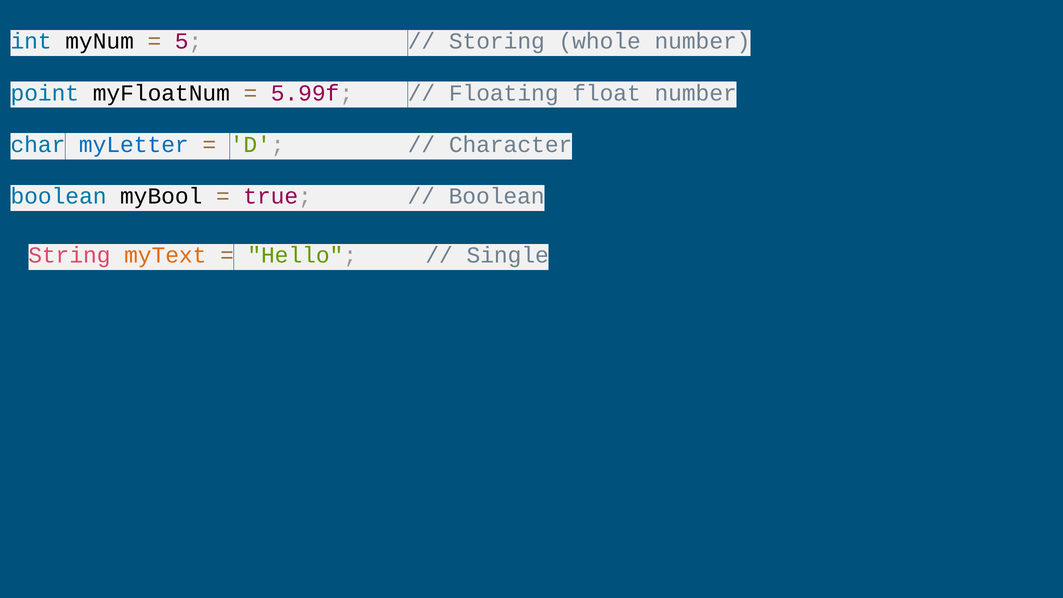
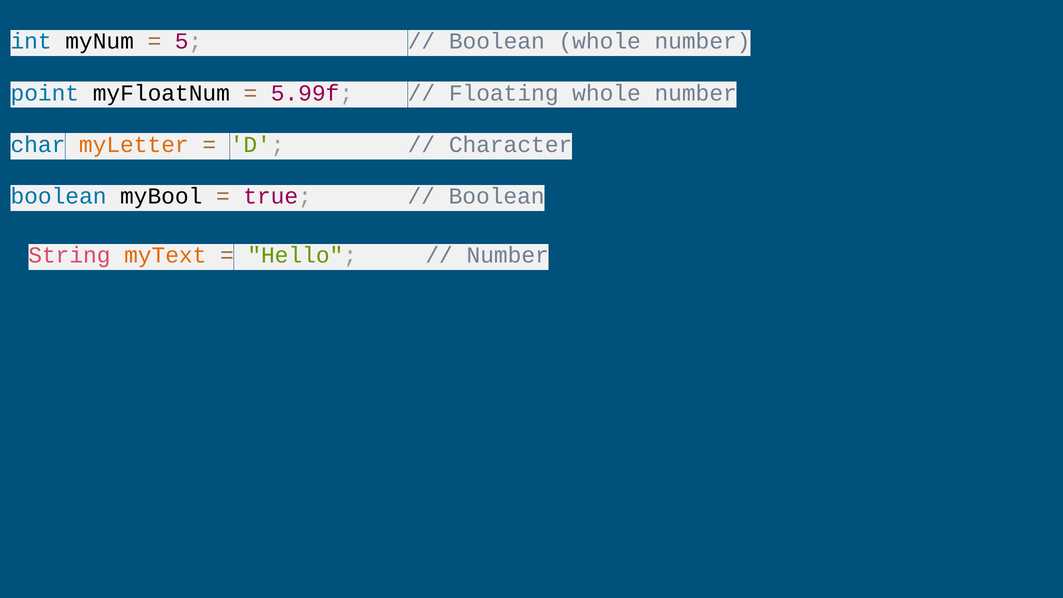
Storing: Storing -> Boolean (497, 41)
Floating float: float -> whole (607, 93)
myLetter colour: blue -> orange (134, 145)
Single: Single -> Number (508, 255)
